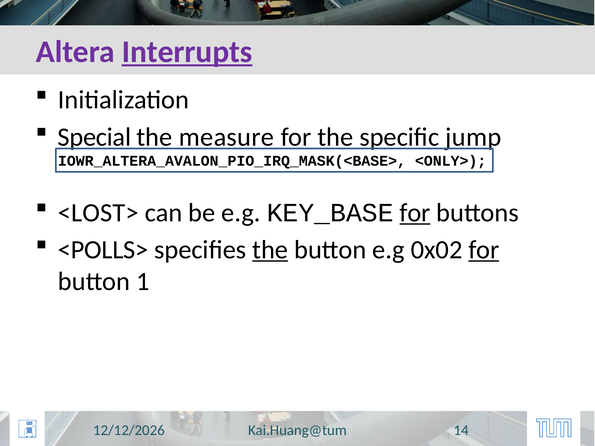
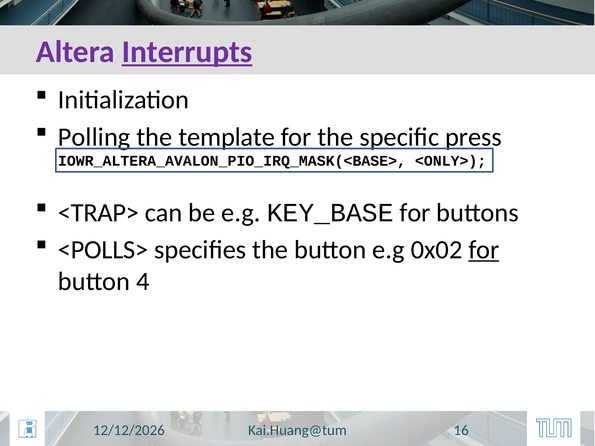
Special: Special -> Polling (94, 137)
measure: measure -> template (227, 137)
jump: jump -> press (473, 137)
<LOST>: <LOST> -> <TRAP> (98, 213)
for underline: present -> none (415, 213)
the underline: present -> none (270, 250)
1: 1 -> 4 (143, 282)
14: 14 -> 16 (461, 430)
